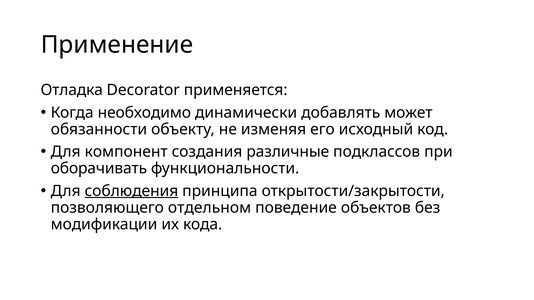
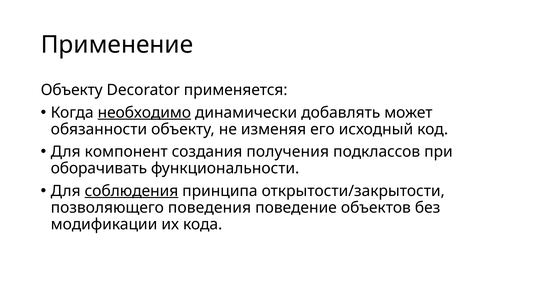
Отладка: Отладка -> Объекту (72, 90)
необходимо underline: none -> present (144, 113)
различные: различные -> получения (288, 152)
отдельном: отдельном -> поведения (209, 208)
